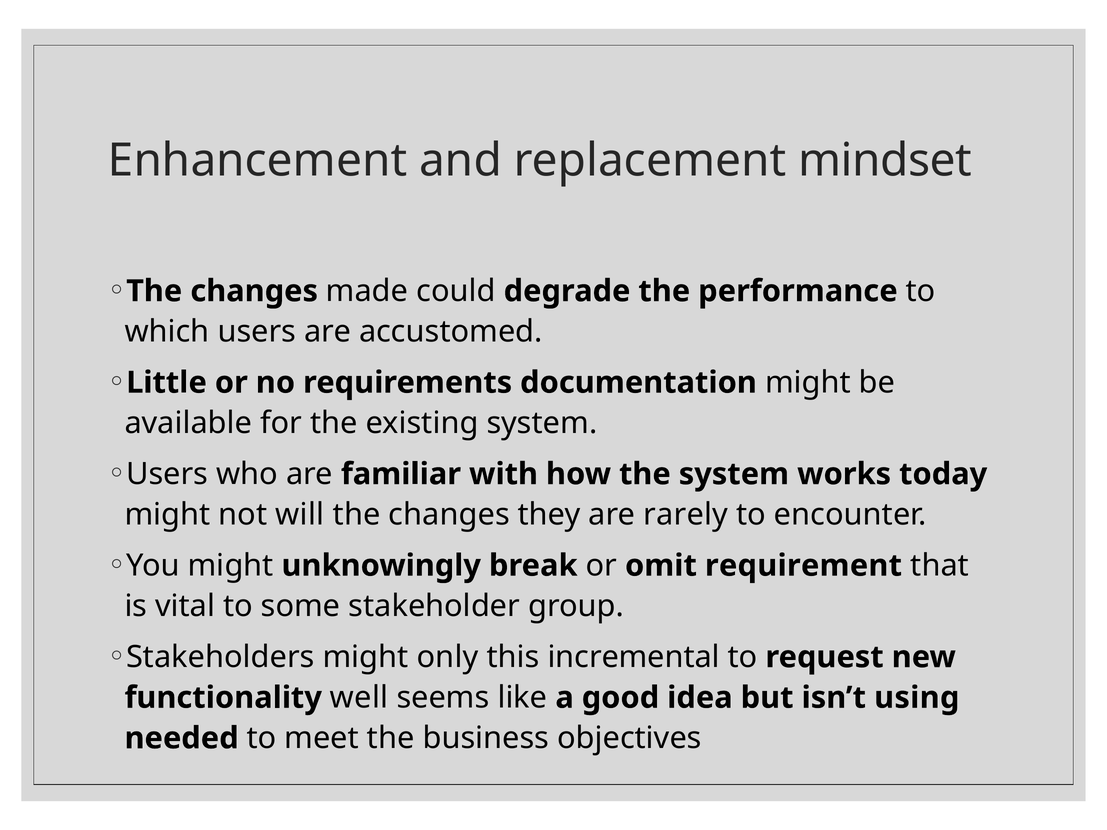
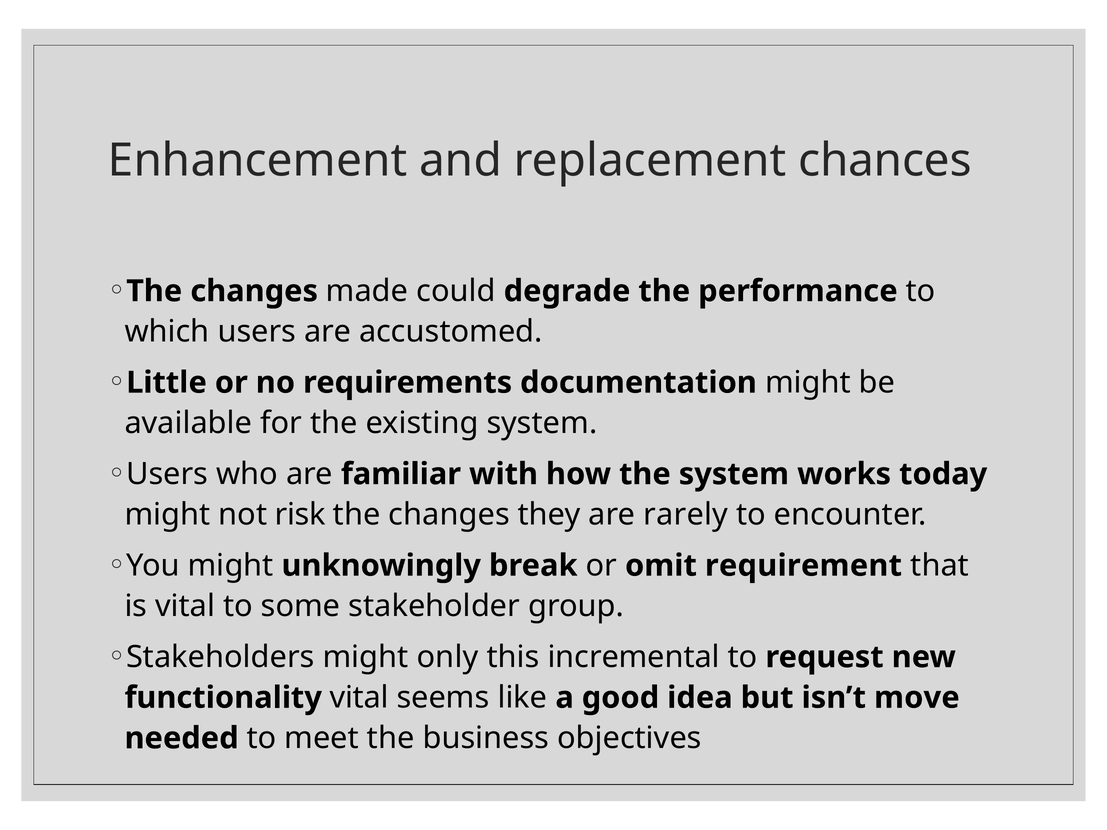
mindset: mindset -> chances (885, 161)
will: will -> risk (300, 515)
functionality well: well -> vital (359, 698)
using: using -> move (917, 698)
